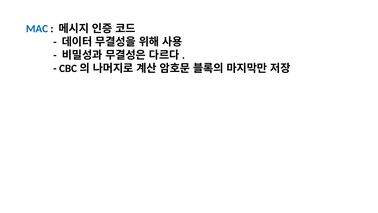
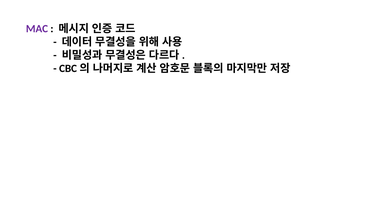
MAC colour: blue -> purple (37, 29)
